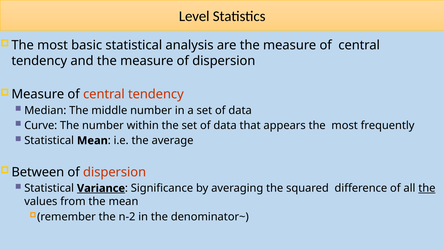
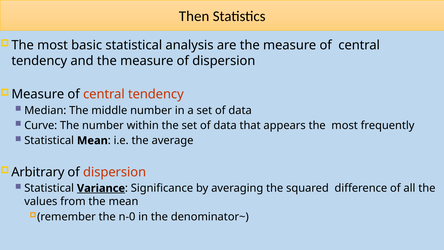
Level: Level -> Then (194, 16)
Between: Between -> Arbitrary (38, 172)
the underline: present -> none (427, 188)
n-2: n-2 -> n-0 (127, 217)
